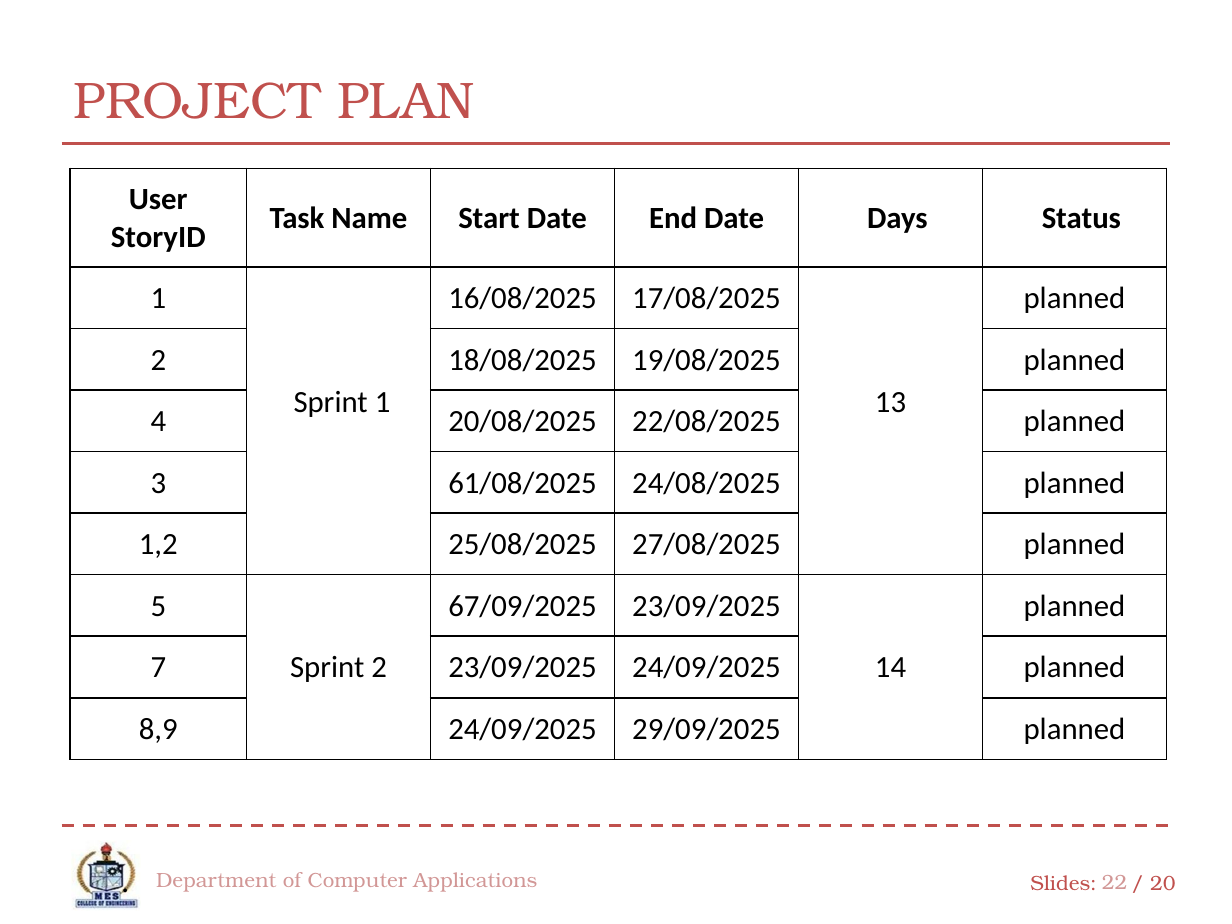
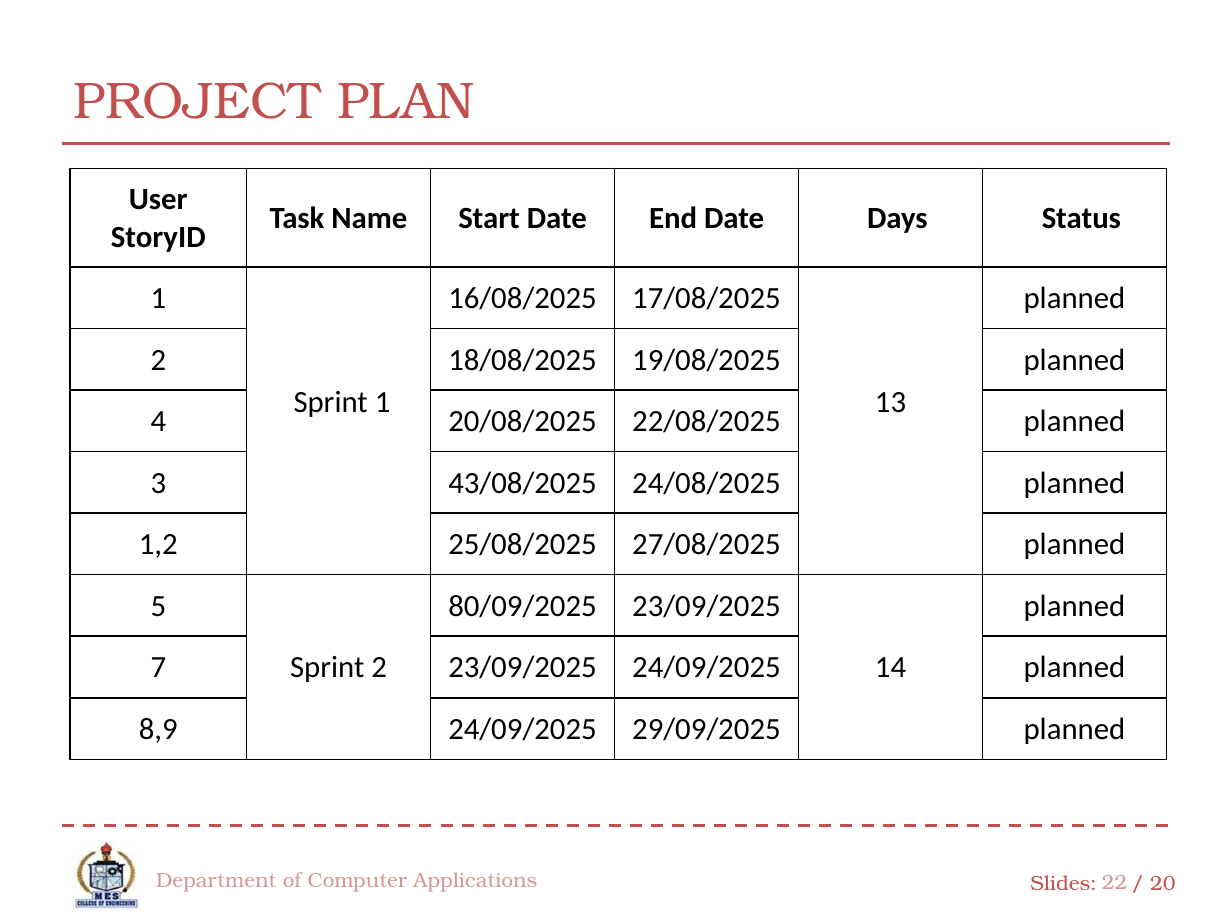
61/08/2025: 61/08/2025 -> 43/08/2025 (523, 483)
67/09/2025: 67/09/2025 -> 80/09/2025 (523, 606)
